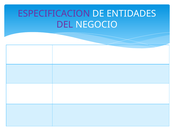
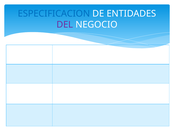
ESPECIFICACION colour: purple -> blue (54, 13)
